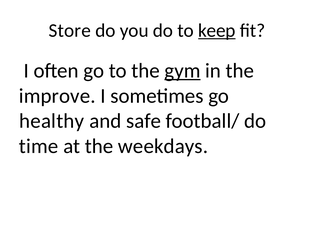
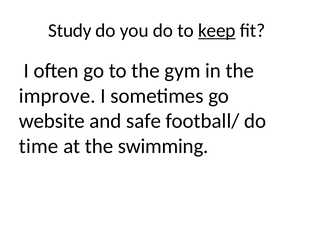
Store: Store -> Study (70, 30)
gym underline: present -> none (182, 71)
healthy: healthy -> website (52, 121)
weekdays: weekdays -> swimming (163, 146)
